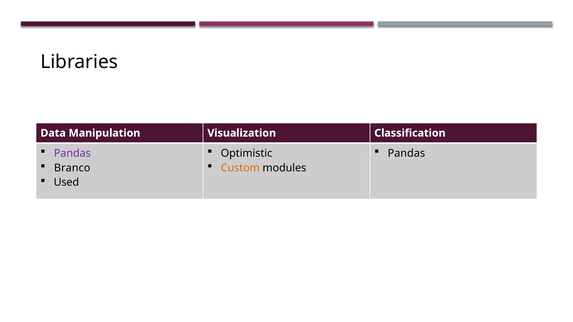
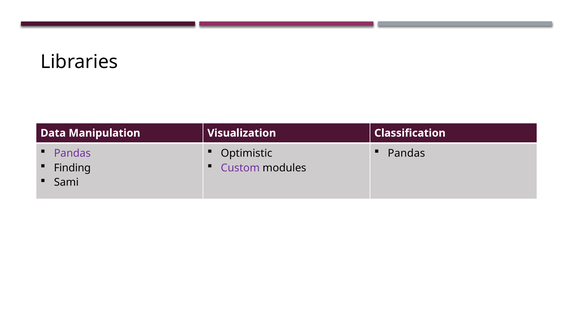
Branco: Branco -> Finding (72, 168)
Custom colour: orange -> purple (240, 168)
Used: Used -> Sami (66, 183)
